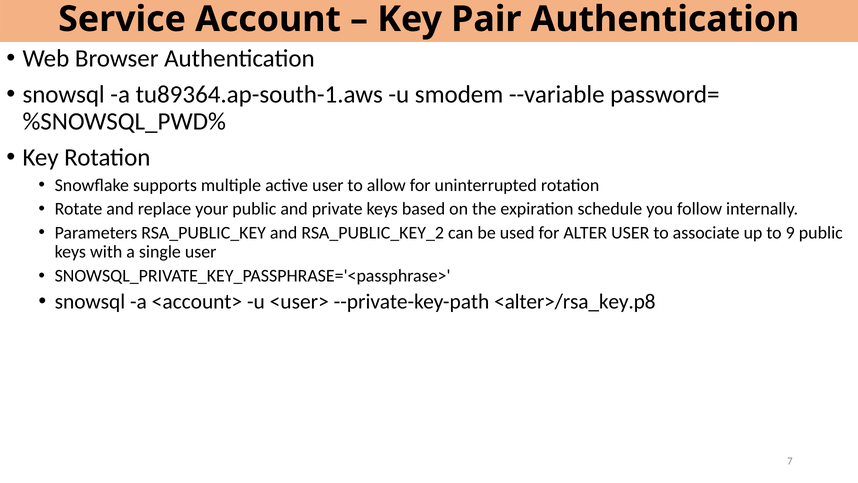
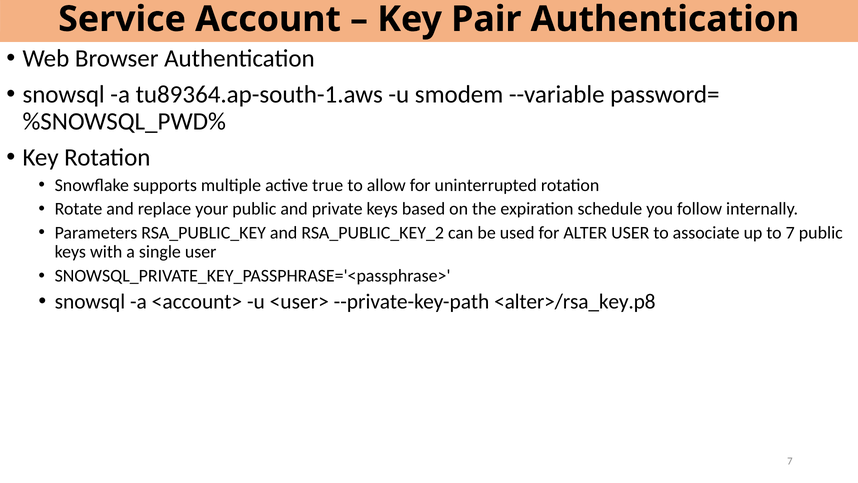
active user: user -> true (328, 185)
to 9: 9 -> 7 (790, 233)
